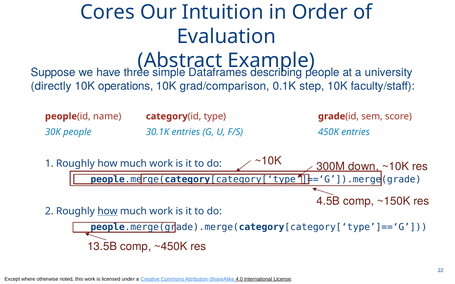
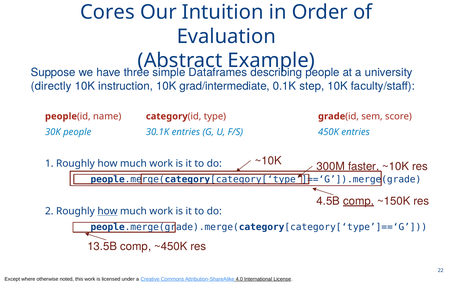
operations: operations -> instruction (126, 86)
grad/comparison: grad/comparison -> grad/intermediate (225, 86)
down: down -> faster (364, 167)
comp underline: none -> present (359, 201)
